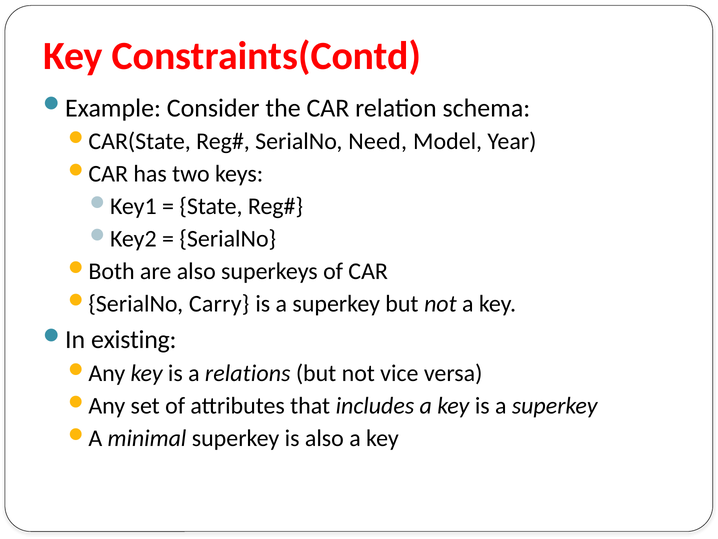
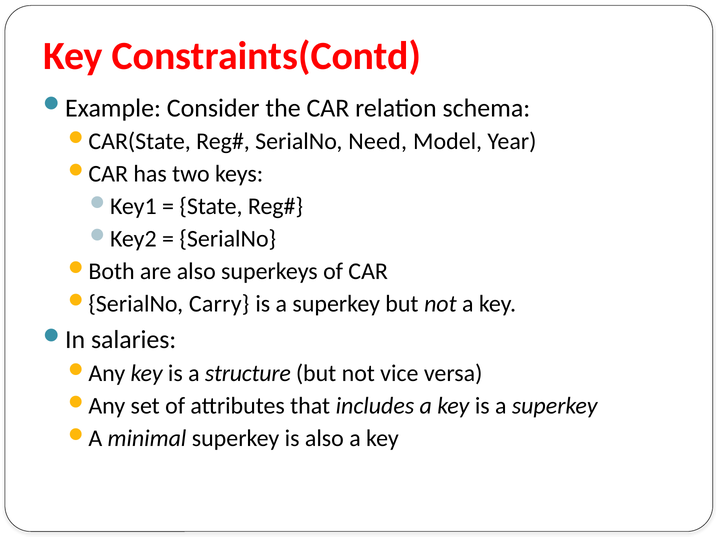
existing: existing -> salaries (134, 340)
relations: relations -> structure (248, 373)
